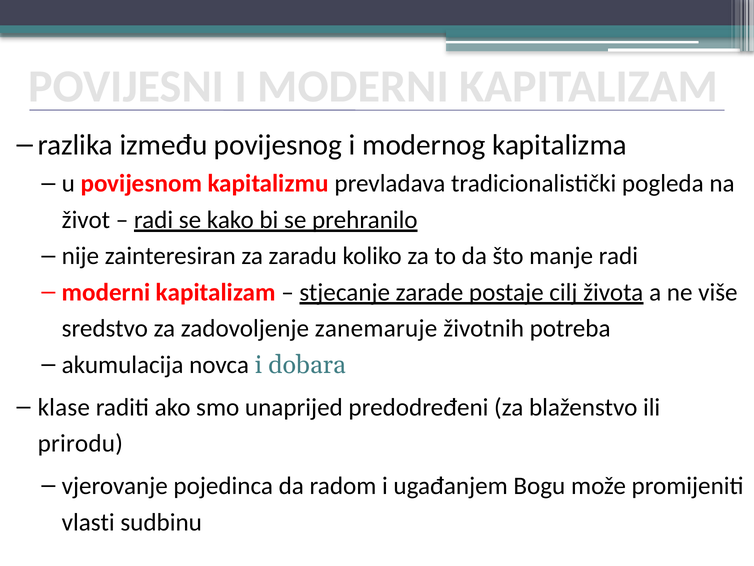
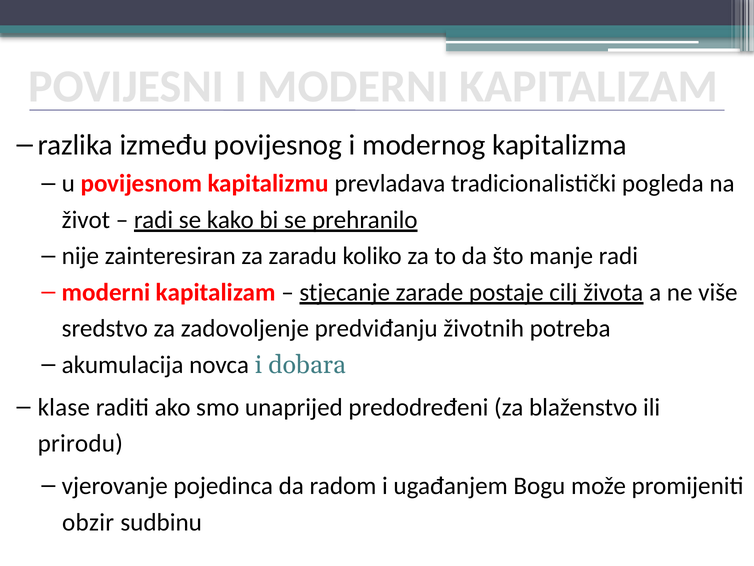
zanemaruje: zanemaruje -> predviđanju (376, 328)
vlasti: vlasti -> obzir (88, 522)
